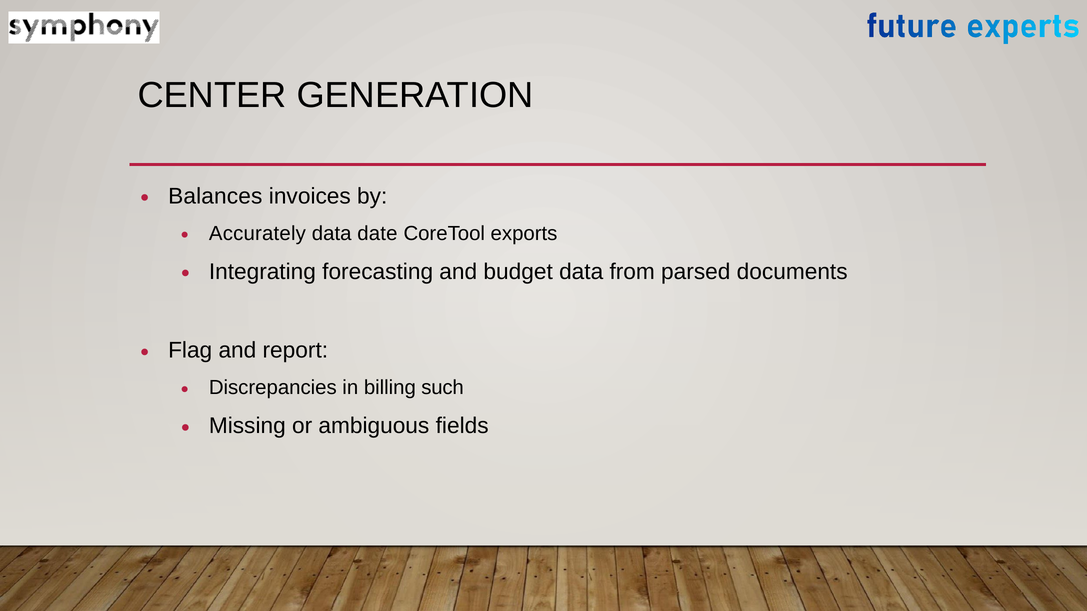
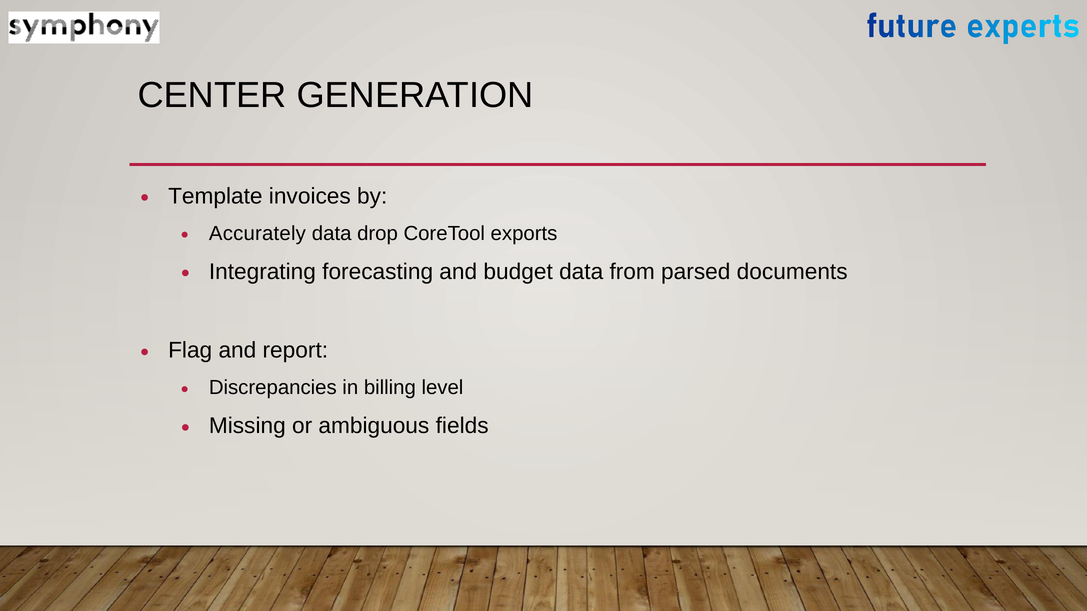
Balances: Balances -> Template (215, 196)
date: date -> drop (378, 234)
such: such -> level (442, 388)
